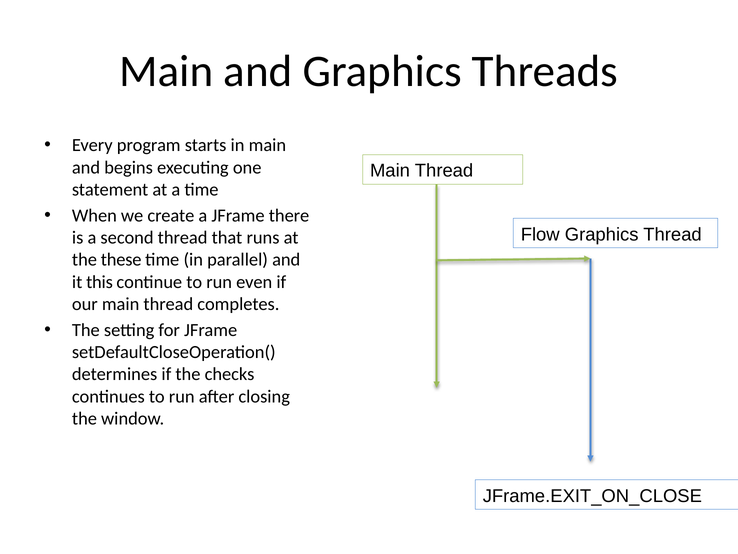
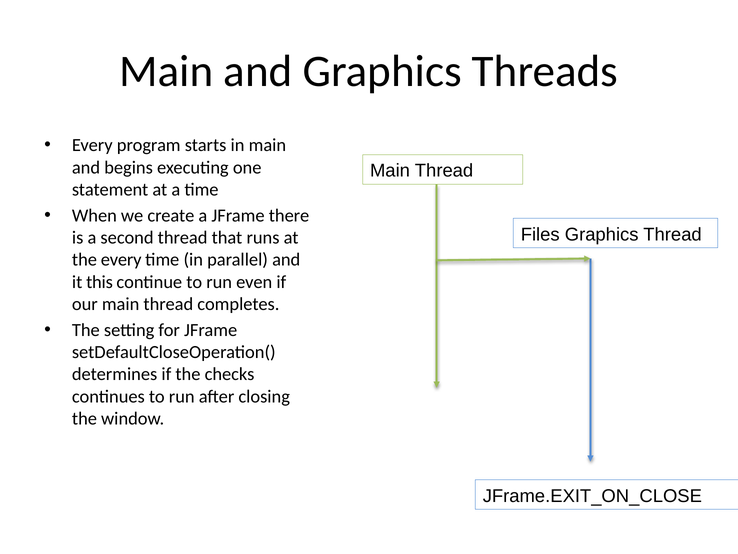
Flow: Flow -> Files (540, 234)
the these: these -> every (121, 260)
